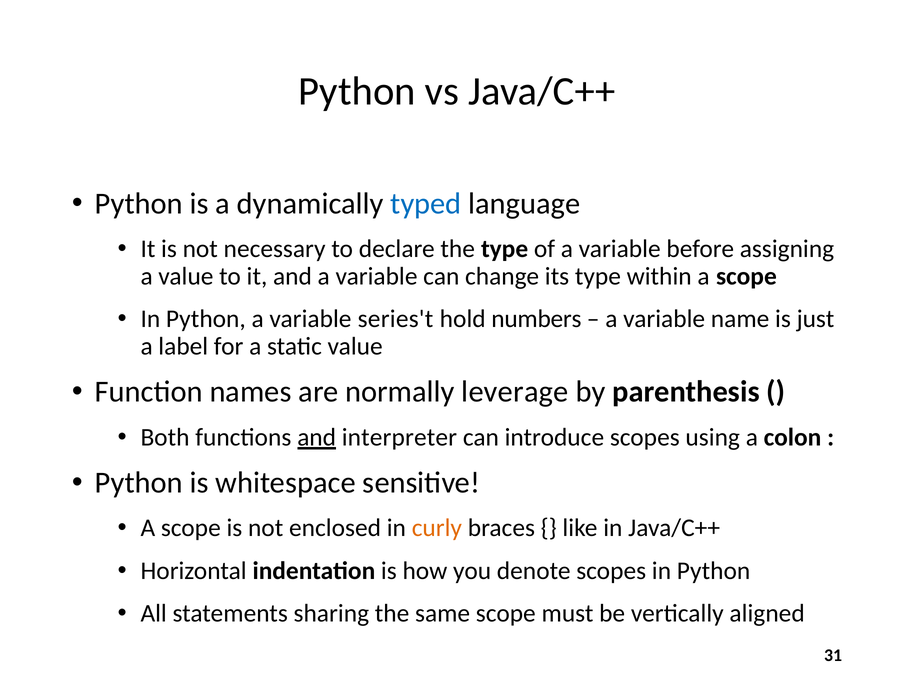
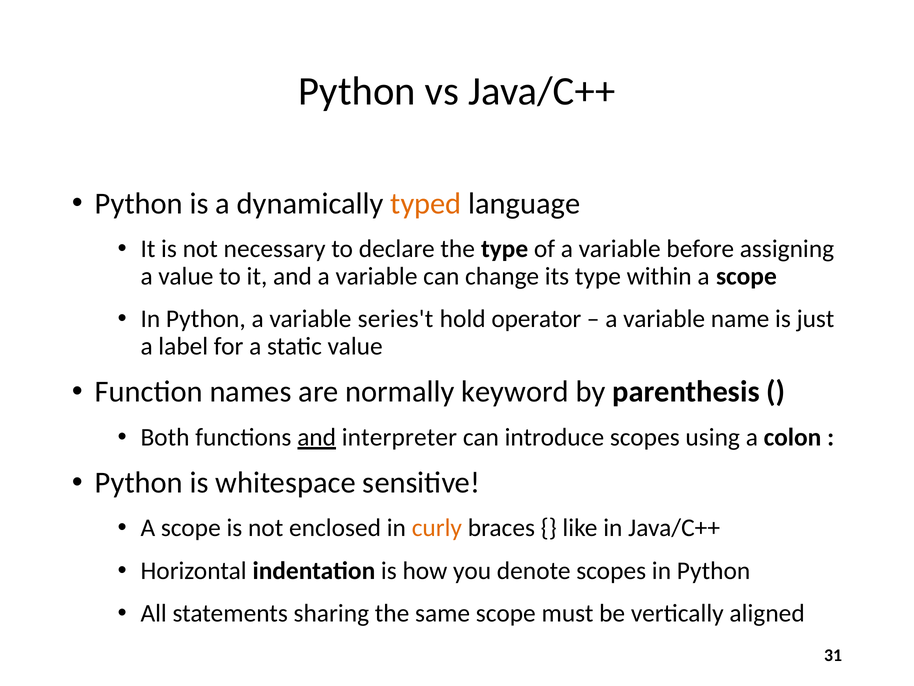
typed colour: blue -> orange (426, 203)
numbers: numbers -> operator (536, 319)
leverage: leverage -> keyword (515, 392)
